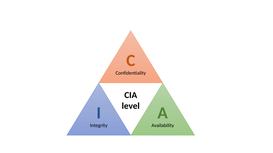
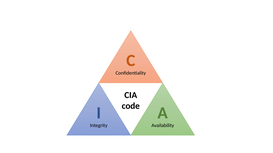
level: level -> code (131, 106)
